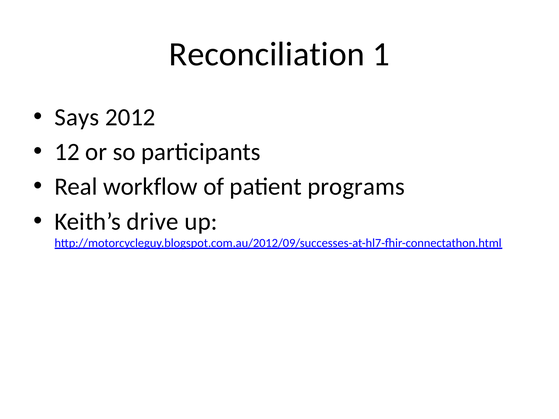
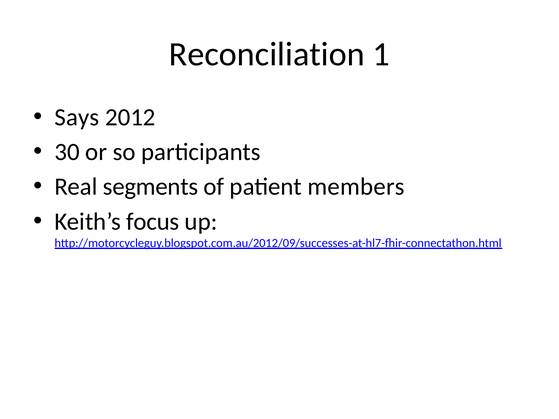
12: 12 -> 30 (67, 152)
workflow: workflow -> segments (151, 187)
programs: programs -> members (356, 187)
drive: drive -> focus (153, 222)
